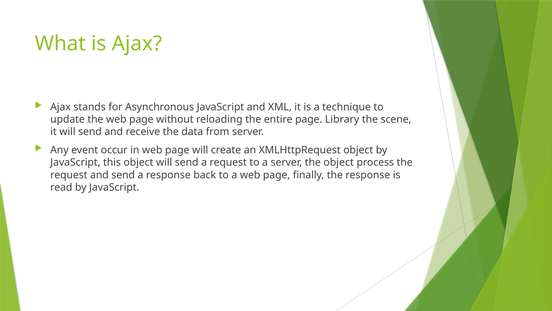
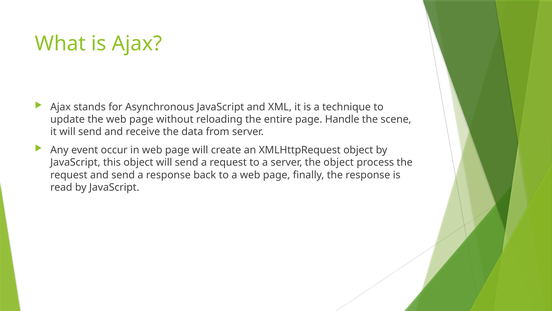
Library: Library -> Handle (342, 119)
